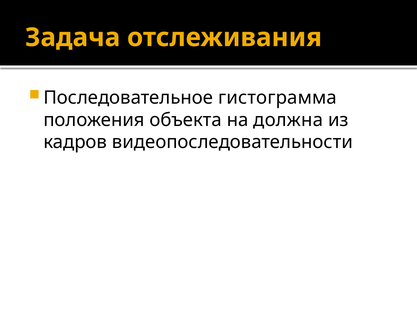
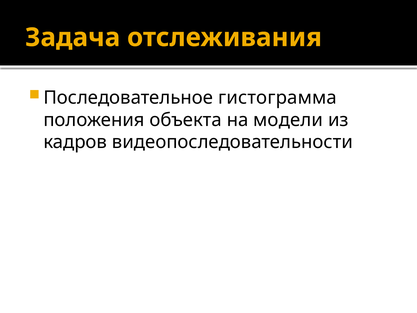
должна: должна -> модели (288, 120)
